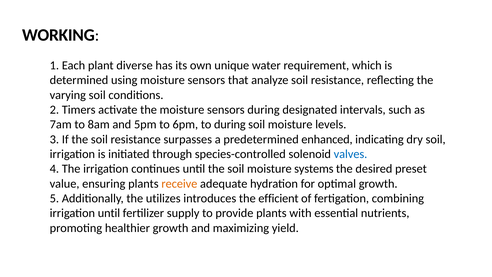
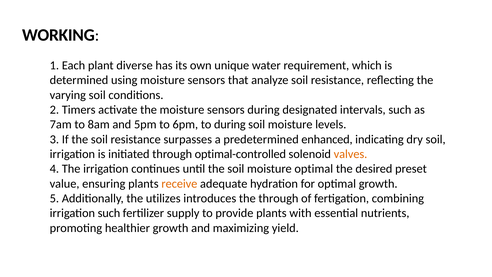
species-controlled: species-controlled -> optimal-controlled (240, 154)
valves colour: blue -> orange (351, 154)
moisture systems: systems -> optimal (314, 169)
the efficient: efficient -> through (278, 198)
irrigation until: until -> such (109, 213)
